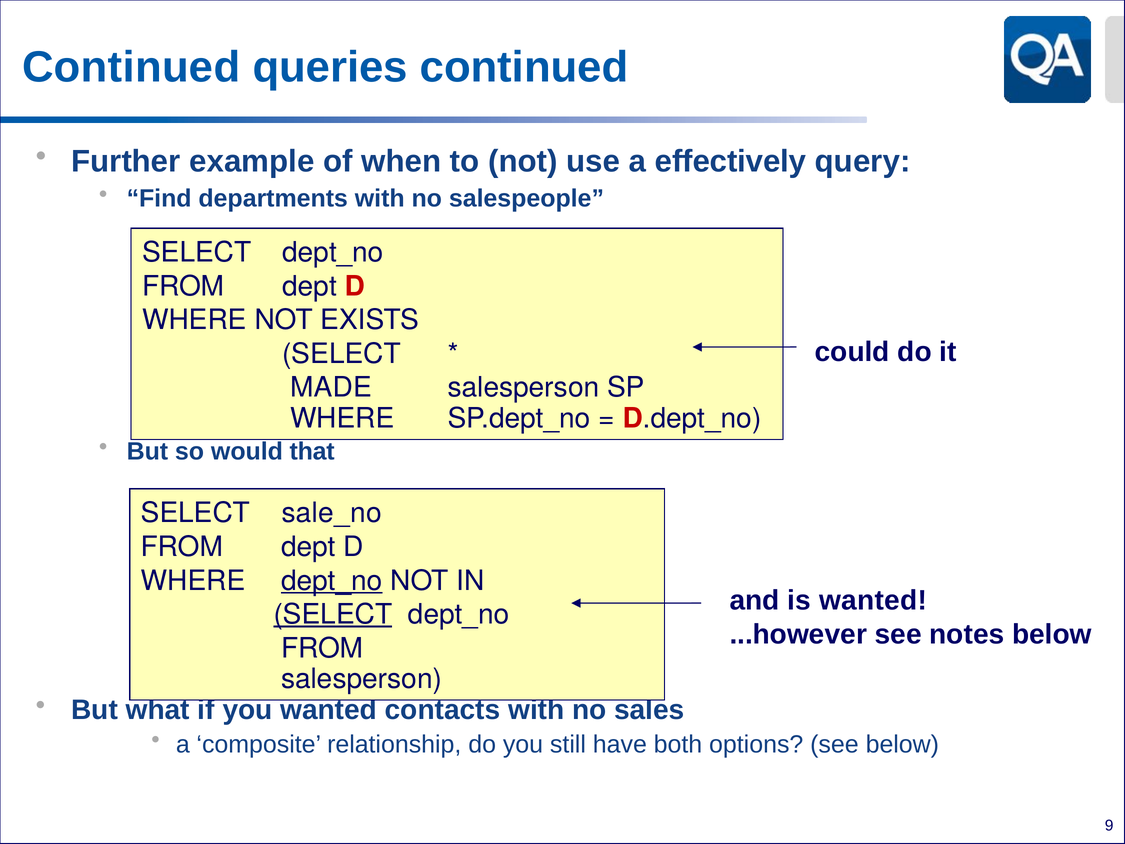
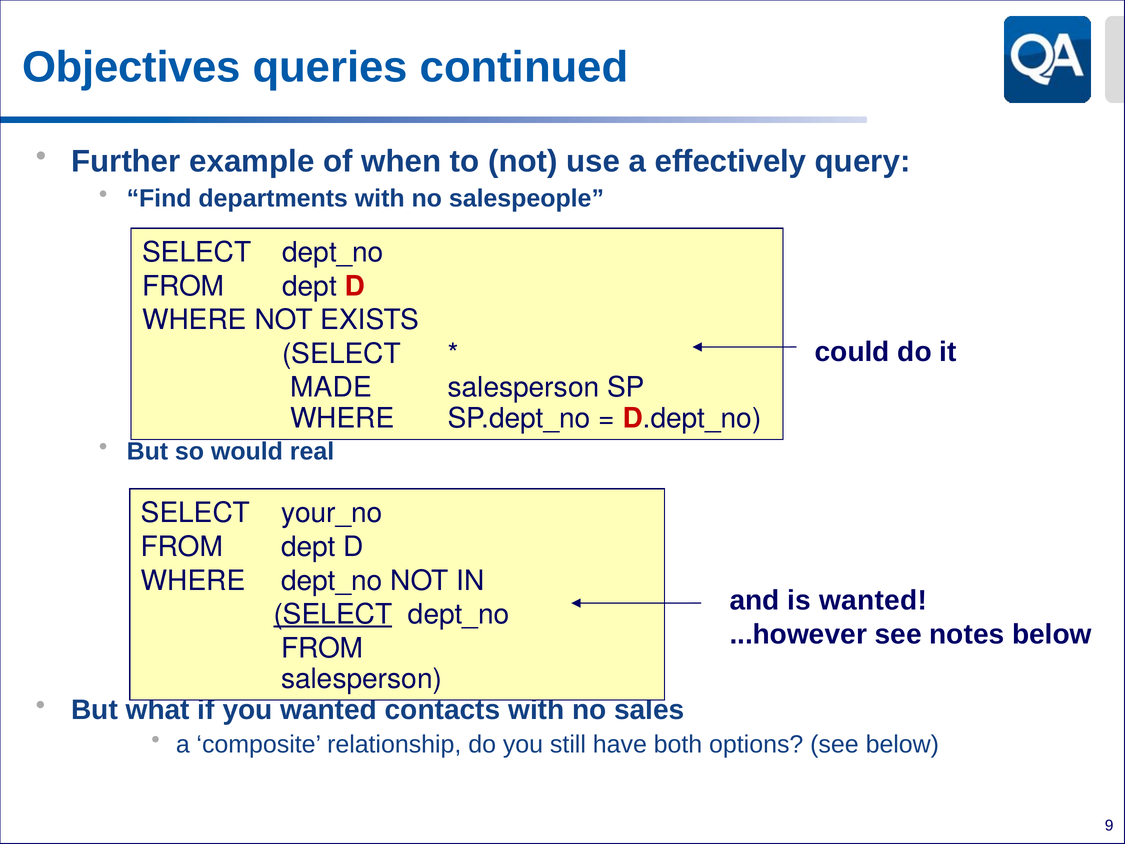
Continued: Continued -> Objectives (131, 67)
that: that -> real (312, 451)
sale_no: sale_no -> your_no (332, 513)
dept_no underline: present -> none (332, 581)
